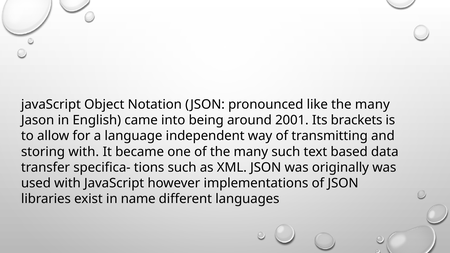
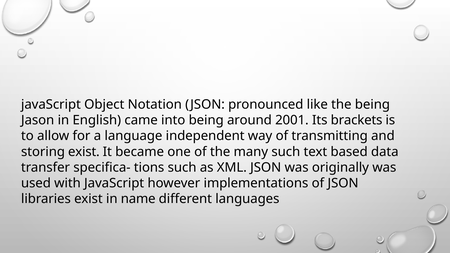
like the many: many -> being (372, 105)
storing with: with -> exist (84, 152)
